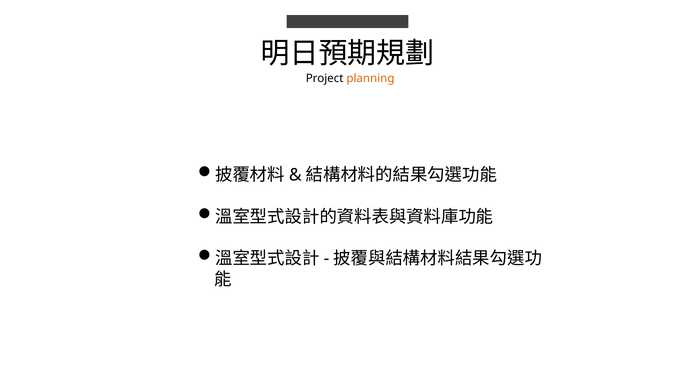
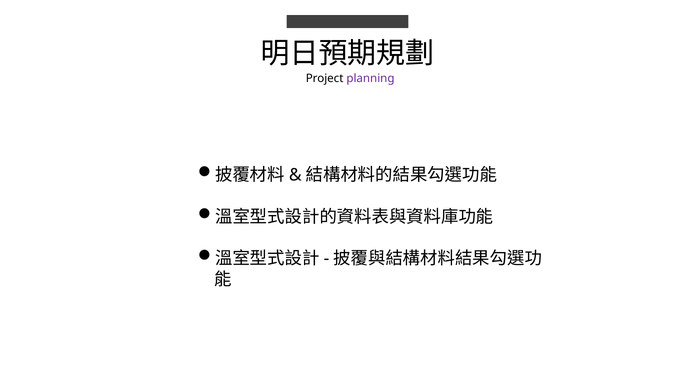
planning colour: orange -> purple (370, 79)
